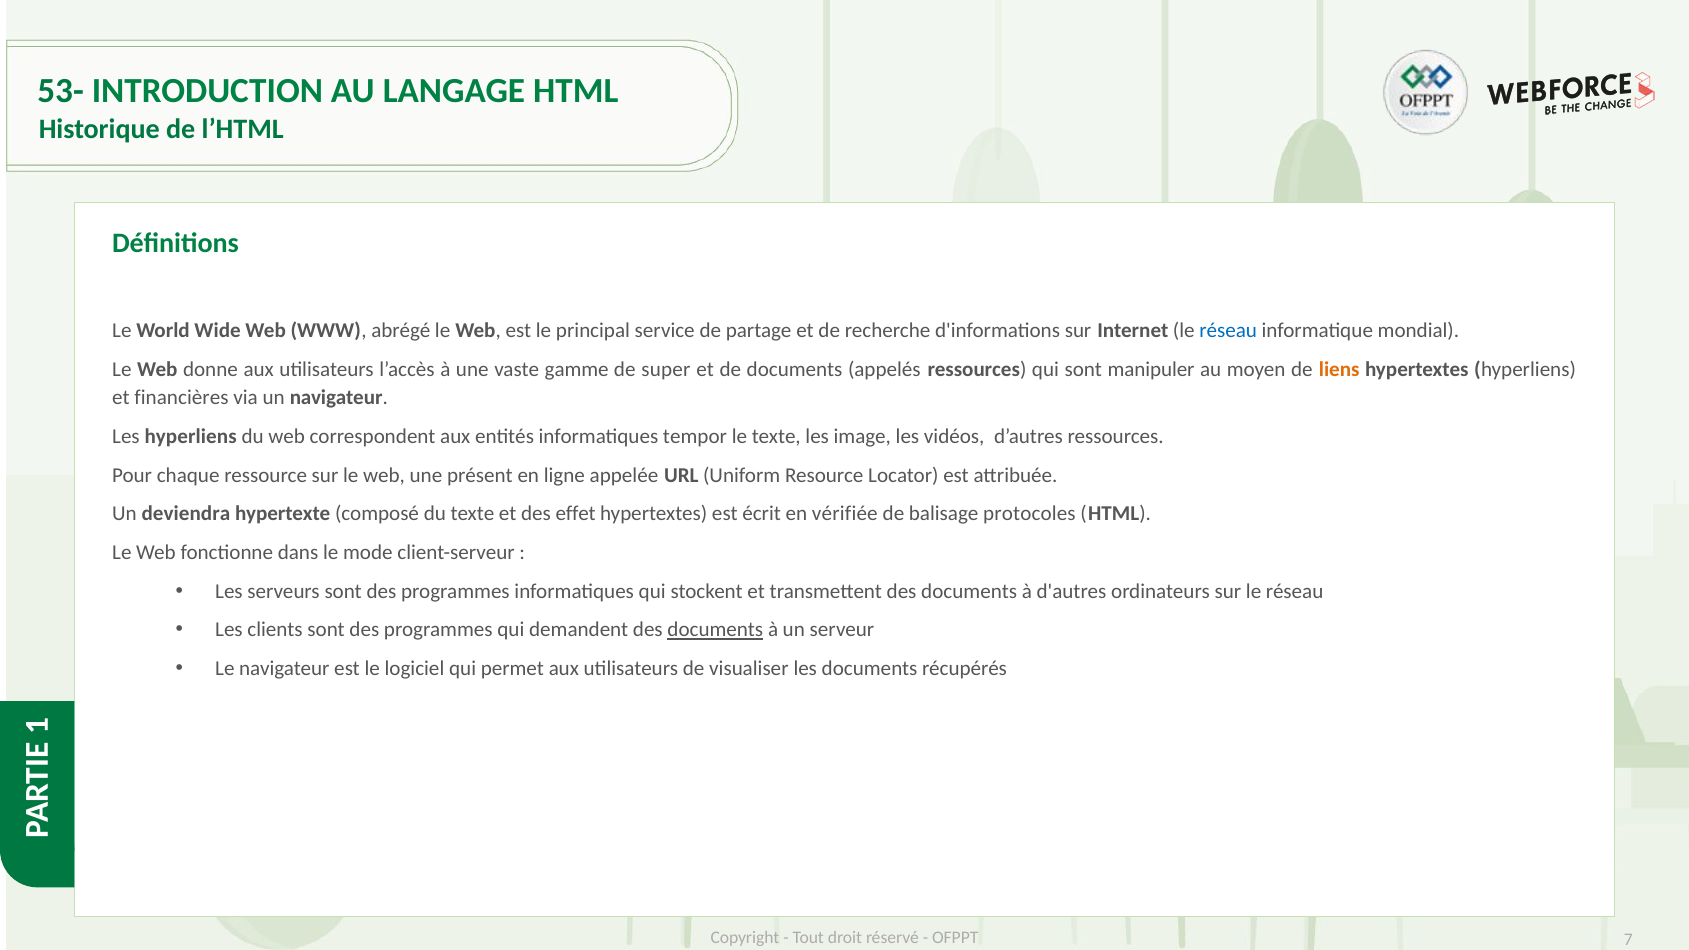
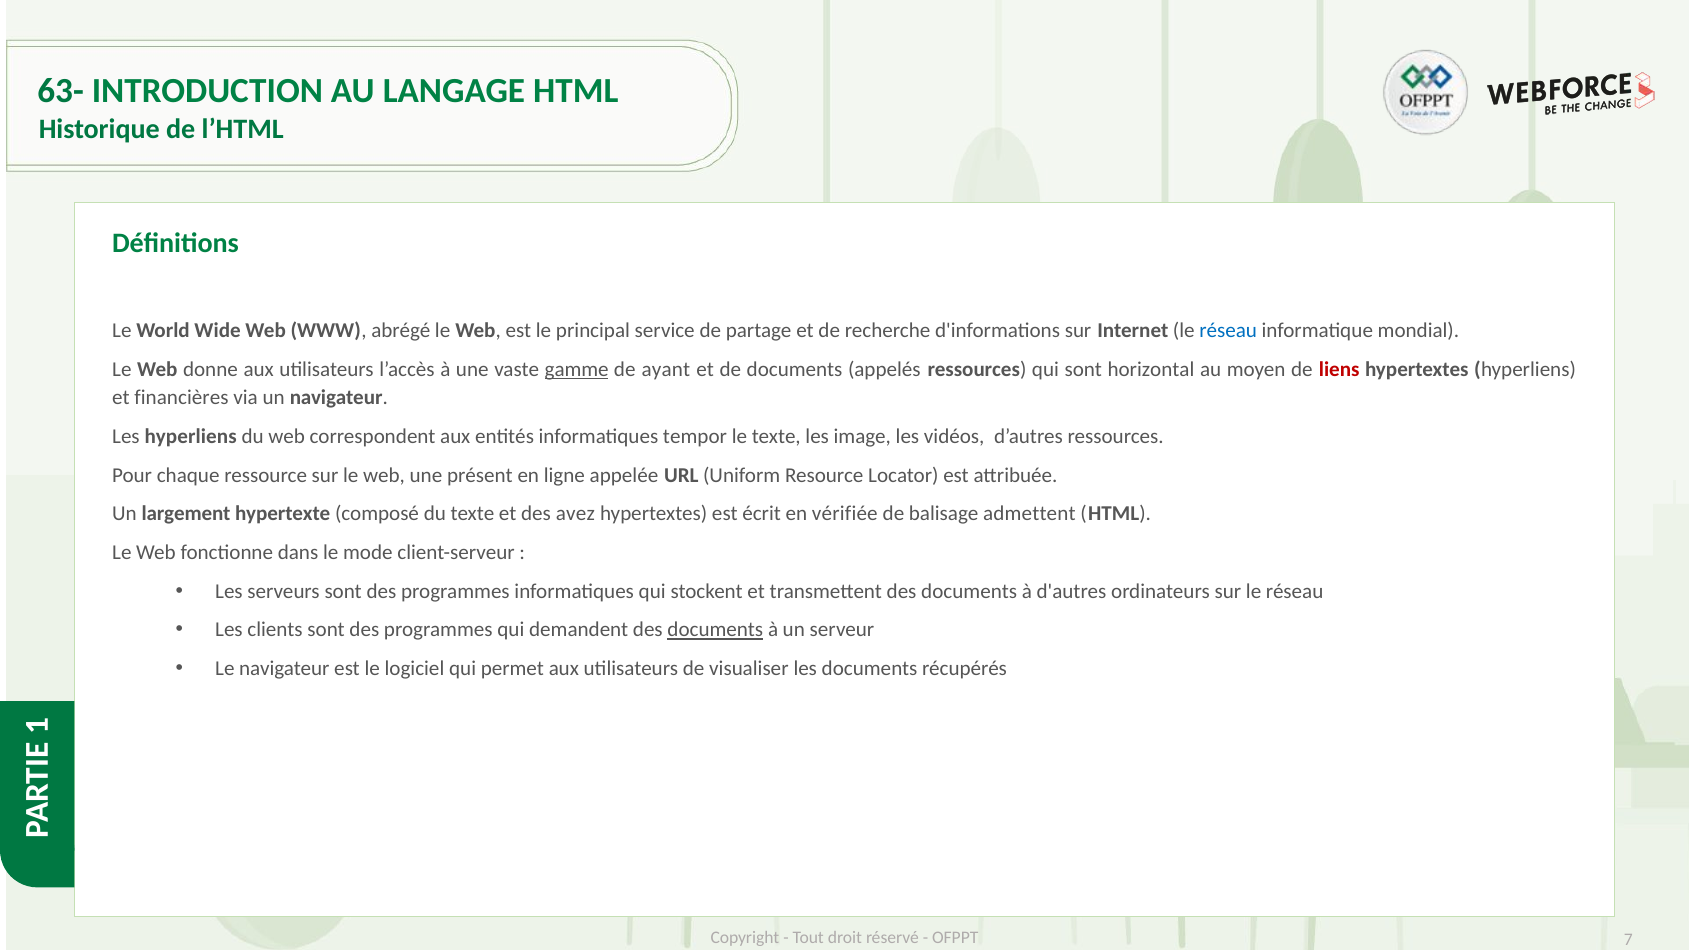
53-: 53- -> 63- (61, 91)
gamme underline: none -> present (577, 370)
super: super -> ayant (666, 370)
manipuler: manipuler -> horizontal (1151, 370)
liens colour: orange -> red (1339, 370)
deviendra: deviendra -> largement (186, 514)
effet: effet -> avez (575, 514)
protocoles: protocoles -> admettent (1029, 514)
